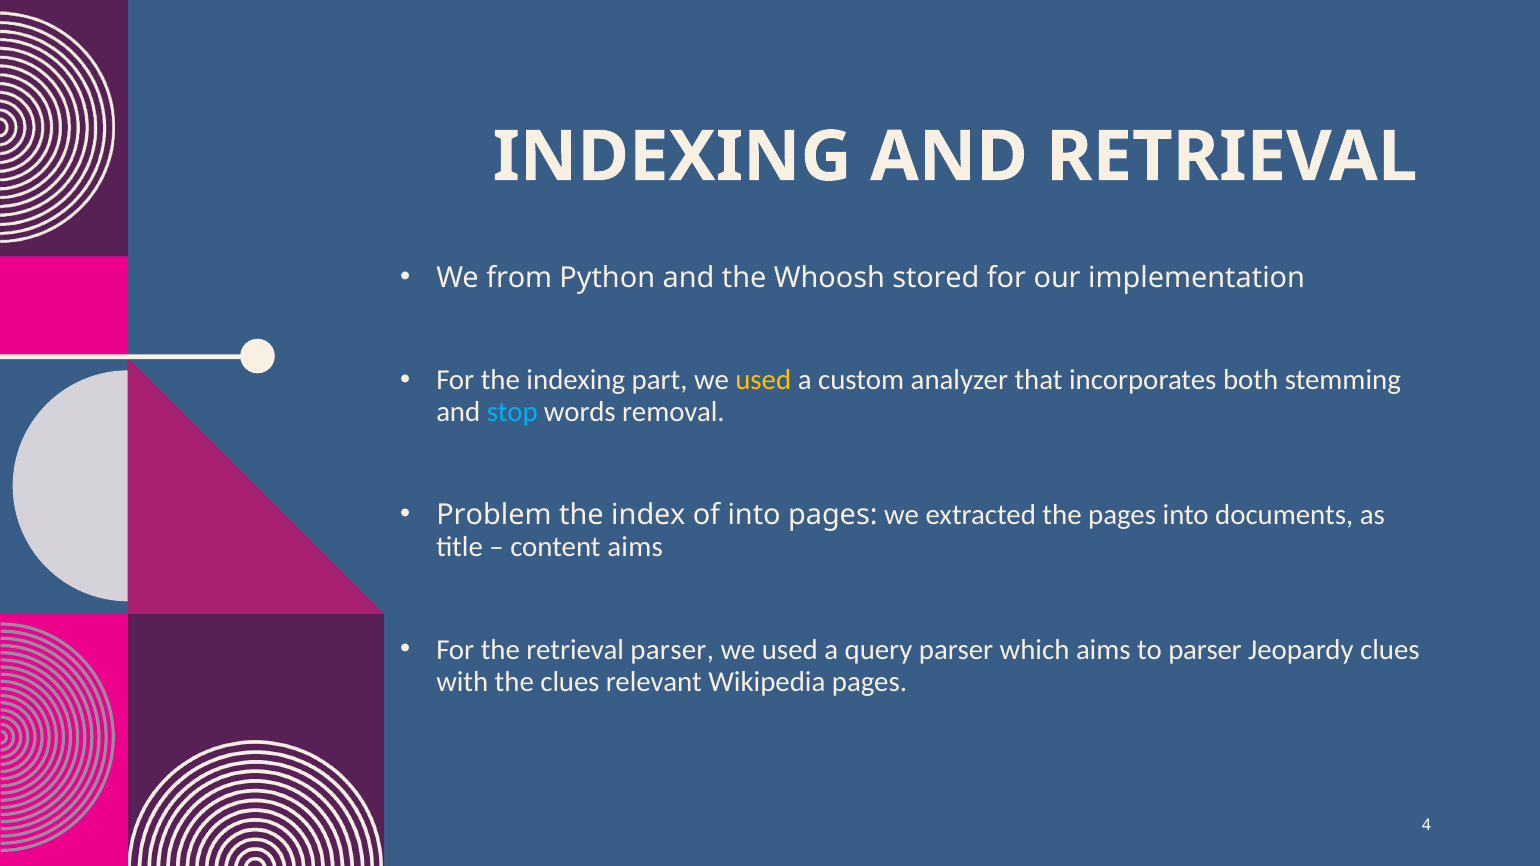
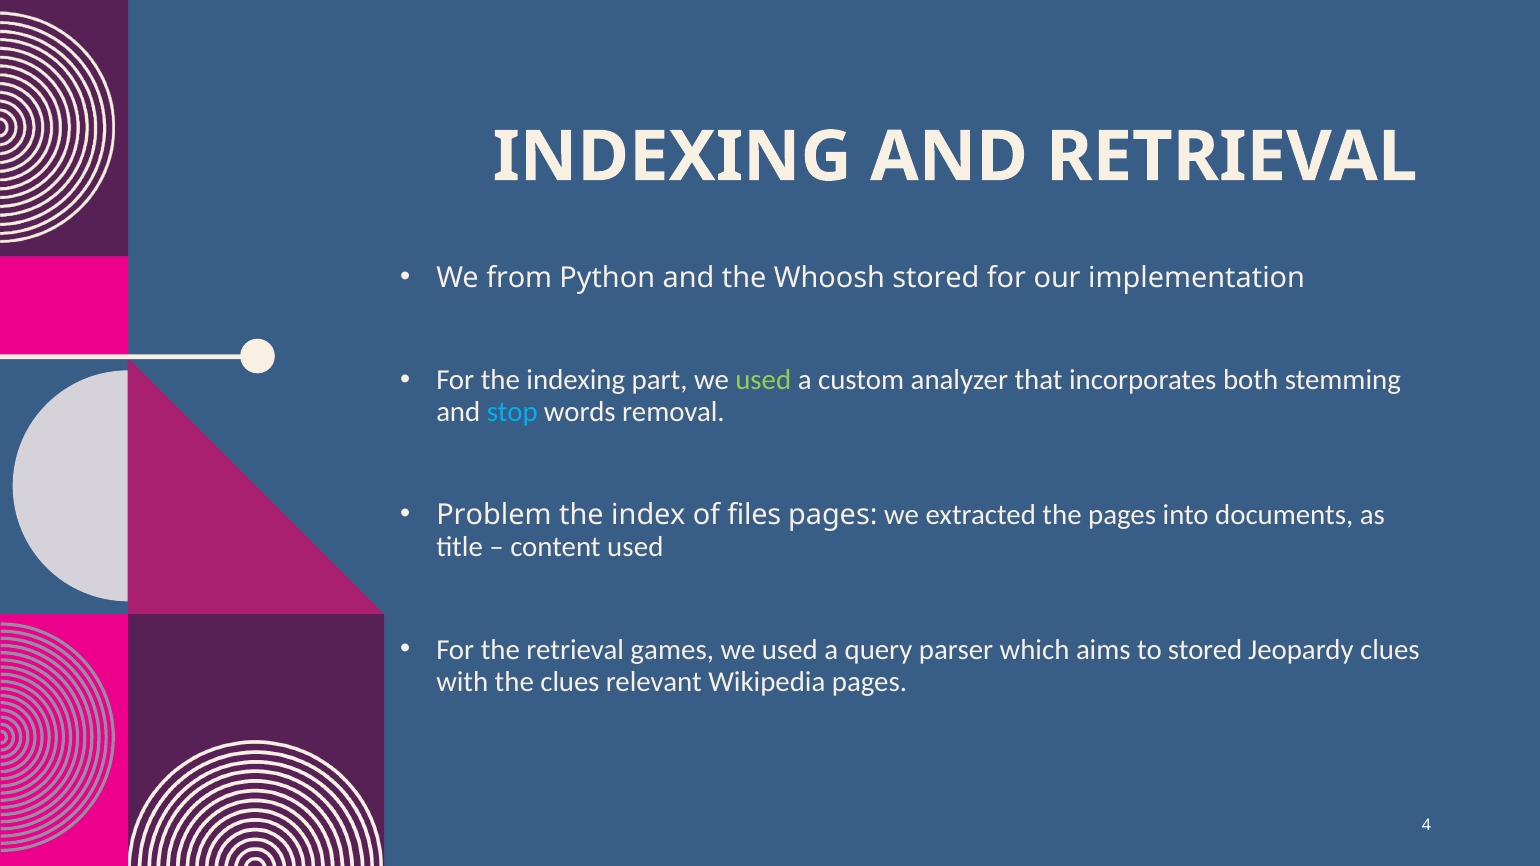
used colour: yellow -> light green (763, 380)
of into: into -> files (754, 515)
content aims: aims -> used (635, 547)
retrieval parser: parser -> games (672, 650)
to parser: parser -> stored (1205, 650)
